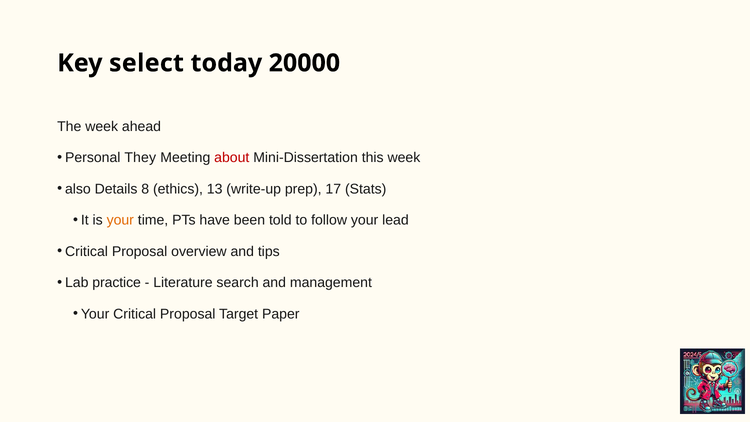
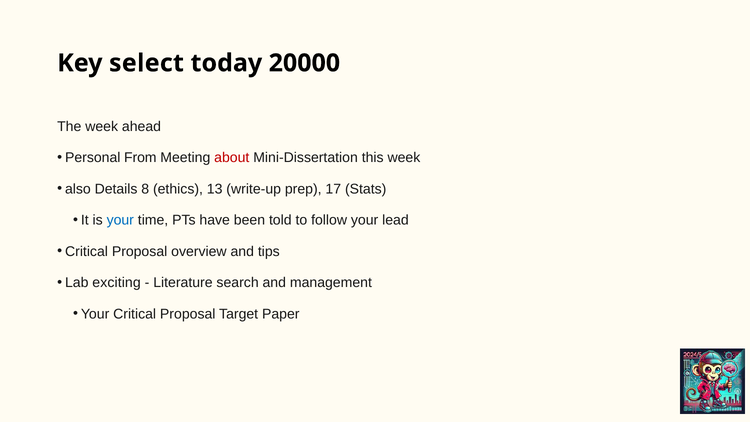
They: They -> From (140, 158)
your colour: orange -> blue (120, 220)
practice: practice -> exciting (117, 283)
